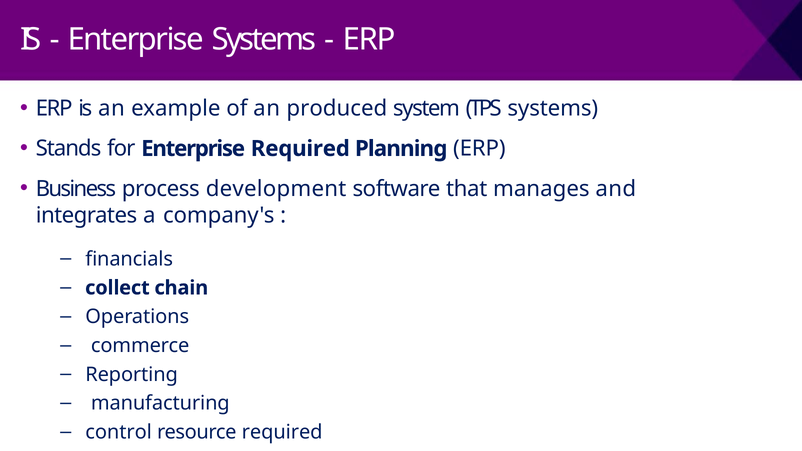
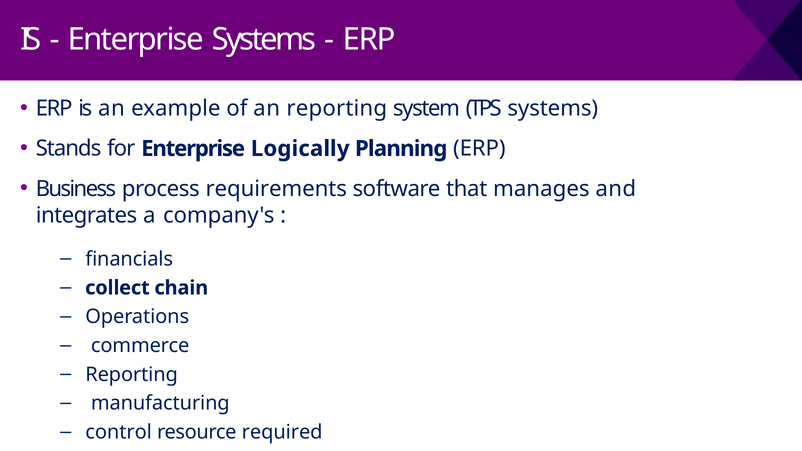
an produced: produced -> reporting (337, 109)
Enterprise Required: Required -> Logically (300, 149)
development: development -> requirements (276, 189)
